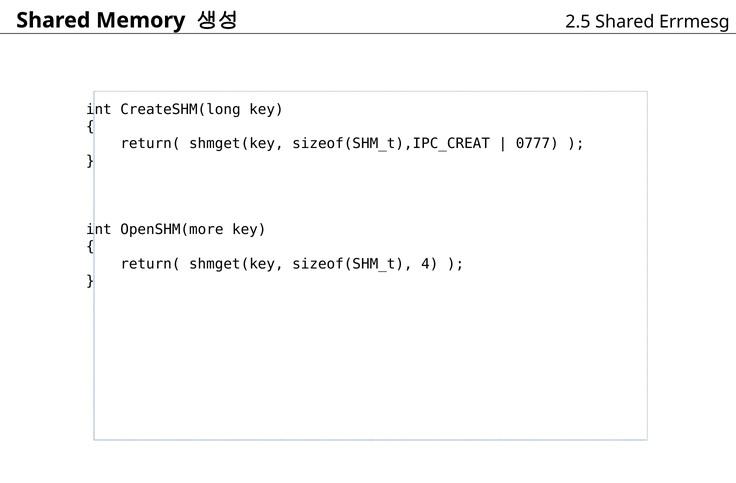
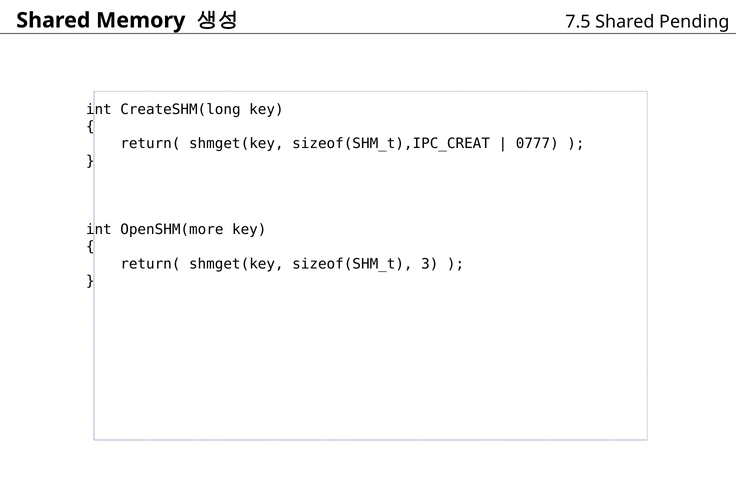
2.5: 2.5 -> 7.5 (578, 22)
Errmesg: Errmesg -> Pending (694, 22)
4: 4 -> 3 (430, 264)
